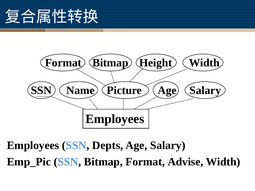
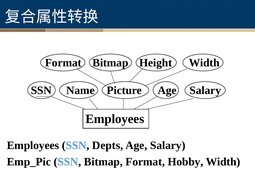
Advise: Advise -> Hobby (185, 162)
